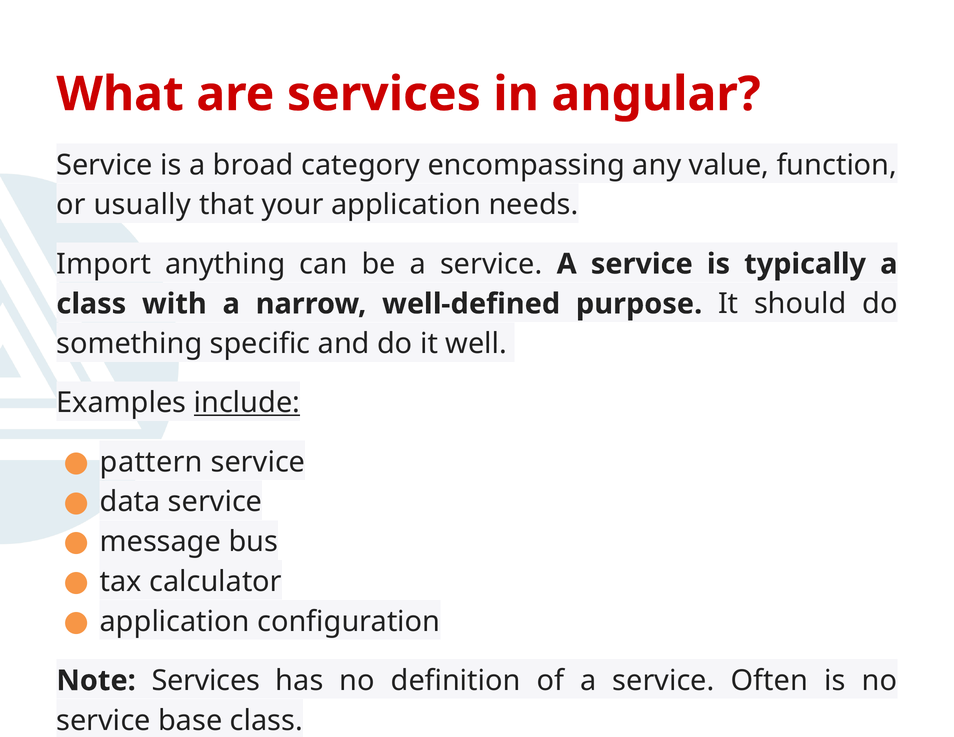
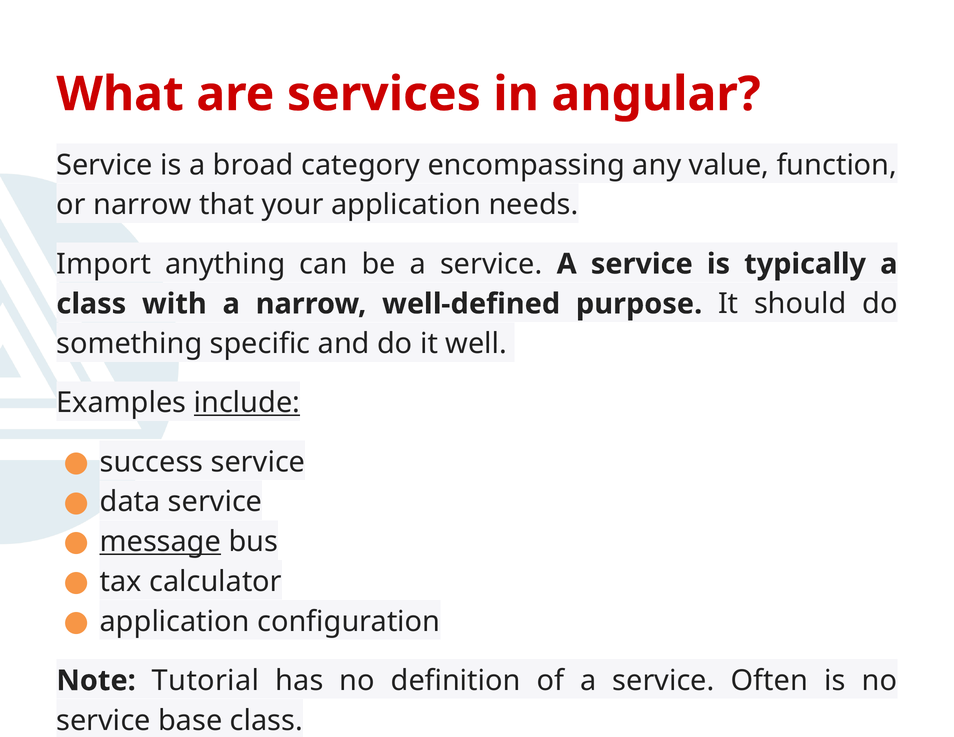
or usually: usually -> narrow (142, 205)
pattern: pattern -> success (151, 462)
message underline: none -> present (160, 542)
Services: Services -> Tutorial (205, 681)
